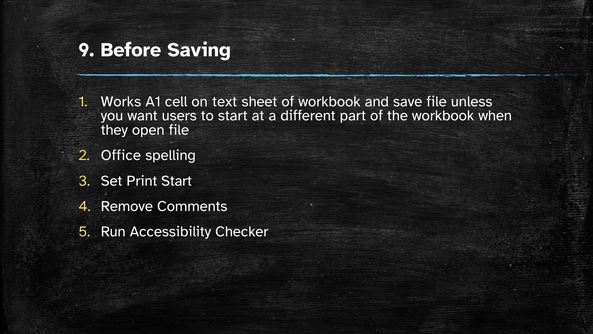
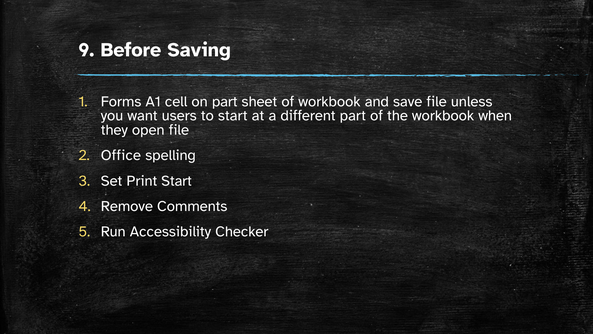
Works: Works -> Forms (121, 101)
on text: text -> part (225, 101)
